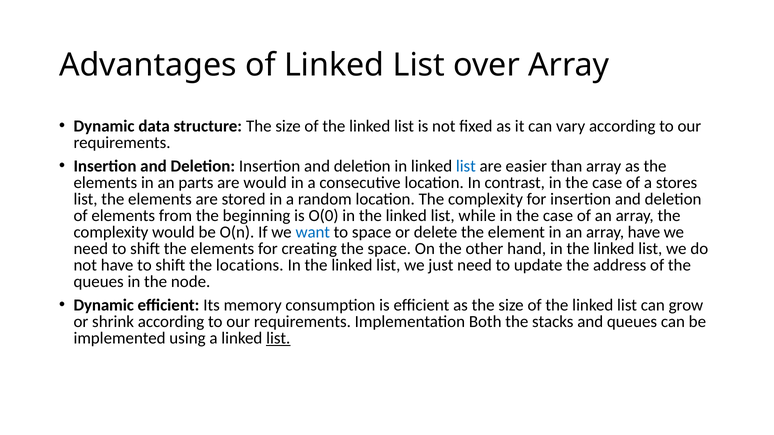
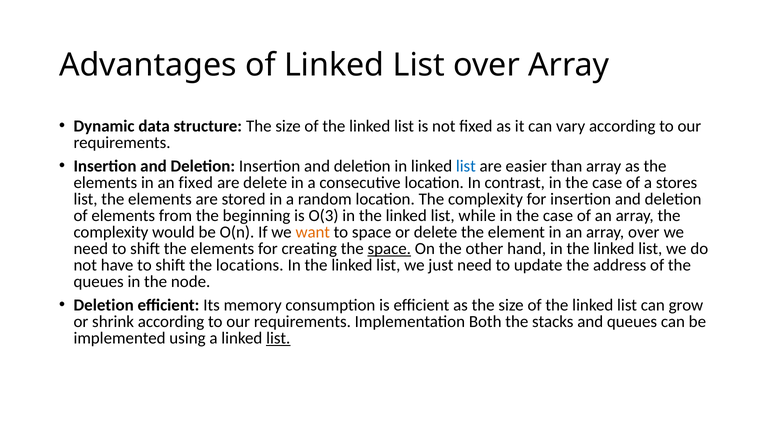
an parts: parts -> fixed (196, 183)
are would: would -> delete (265, 183)
O(0: O(0 -> O(3 (324, 216)
want colour: blue -> orange (313, 232)
array have: have -> over (644, 232)
space underline: none -> present (389, 249)
Dynamic: Dynamic -> Deletion (104, 305)
